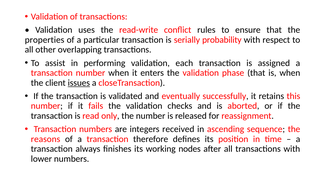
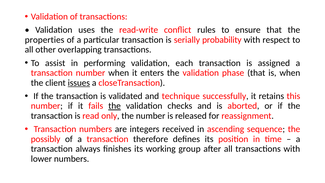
eventually: eventually -> technique (181, 96)
the underline: none -> present (115, 106)
reasons: reasons -> possibly (46, 139)
nodes: nodes -> group (190, 149)
